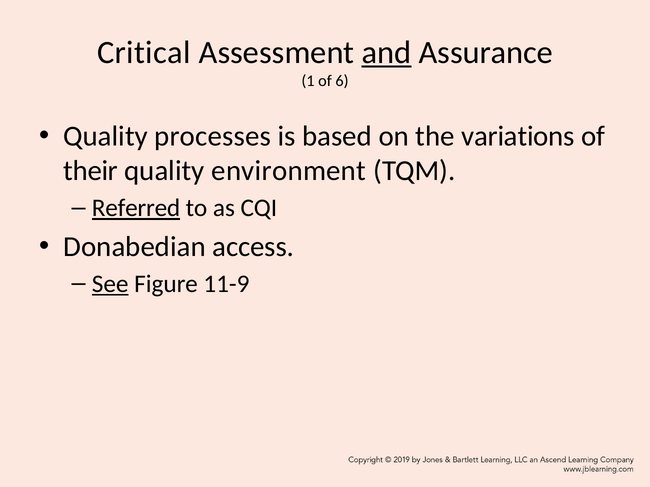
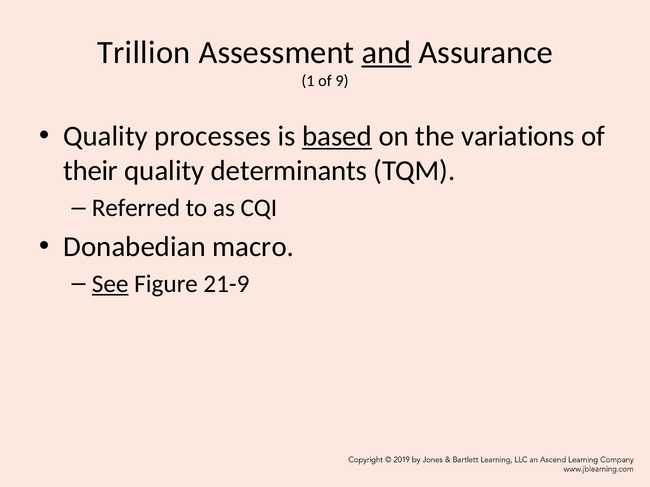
Critical: Critical -> Trillion (144, 53)
6: 6 -> 9 (342, 81)
based underline: none -> present (337, 136)
environment: environment -> determinants (289, 171)
Referred underline: present -> none (136, 208)
access: access -> macro (253, 247)
11-9: 11-9 -> 21-9 (226, 284)
